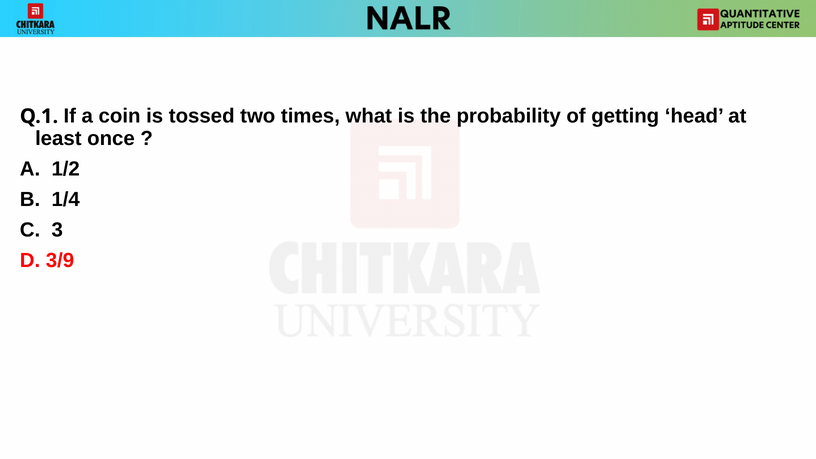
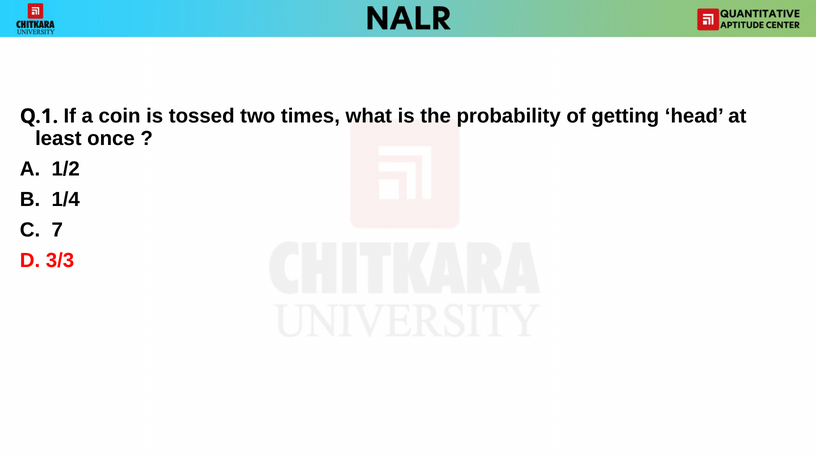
3: 3 -> 7 (57, 230)
3/9: 3/9 -> 3/3 (60, 260)
